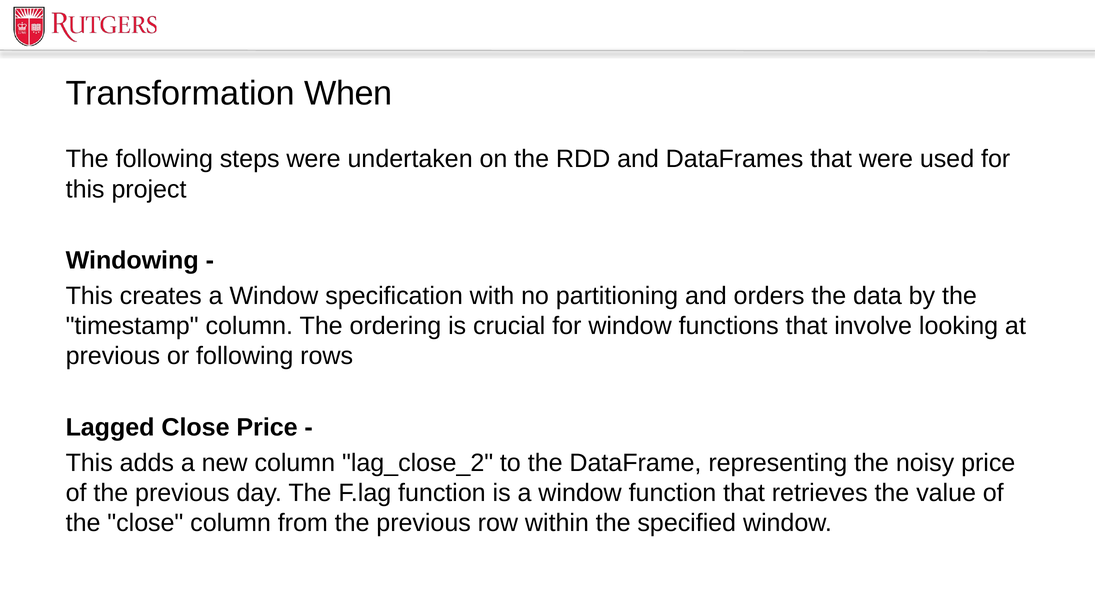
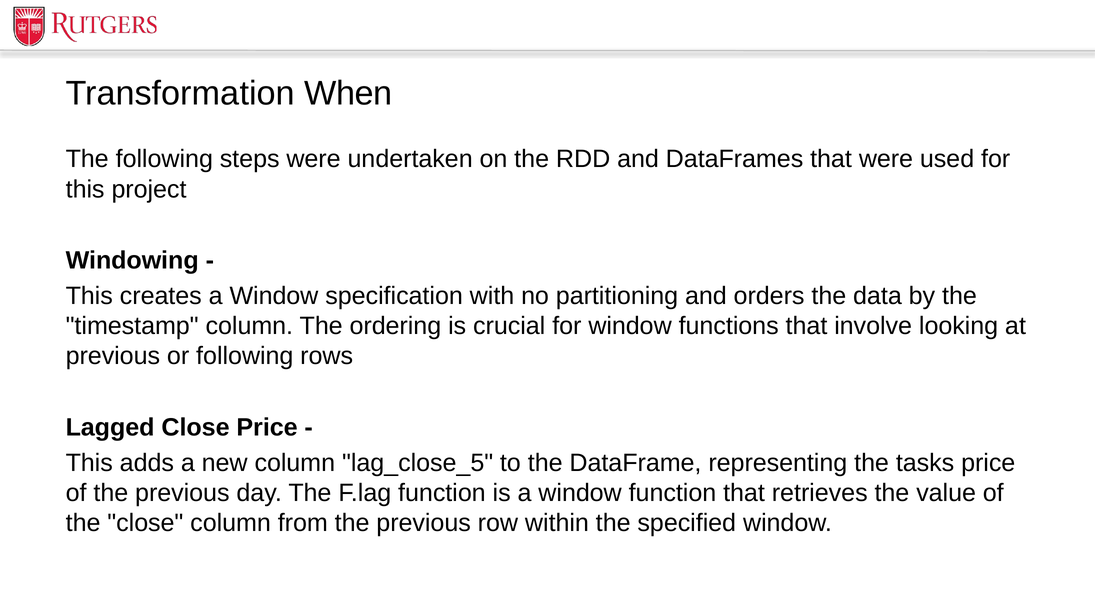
lag_close_2: lag_close_2 -> lag_close_5 (418, 463)
noisy: noisy -> tasks (925, 463)
